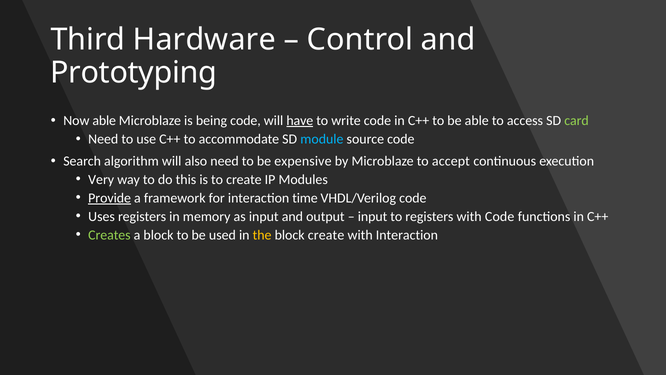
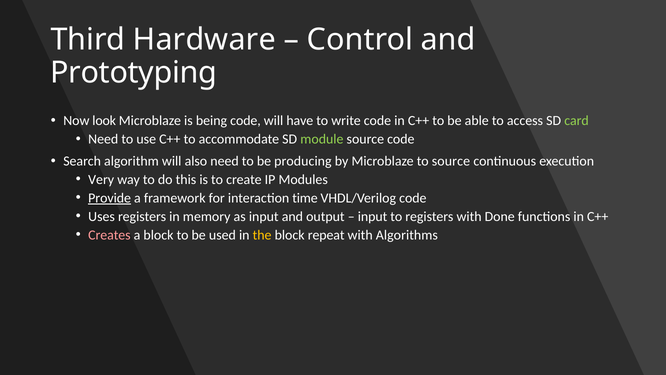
Now able: able -> look (104, 120)
have underline: present -> none (300, 120)
module colour: light blue -> light green (322, 139)
expensive: expensive -> producing (303, 161)
to accept: accept -> source (451, 161)
with Code: Code -> Done (500, 216)
Creates colour: light green -> pink (109, 235)
block create: create -> repeat (326, 235)
with Interaction: Interaction -> Algorithms (407, 235)
